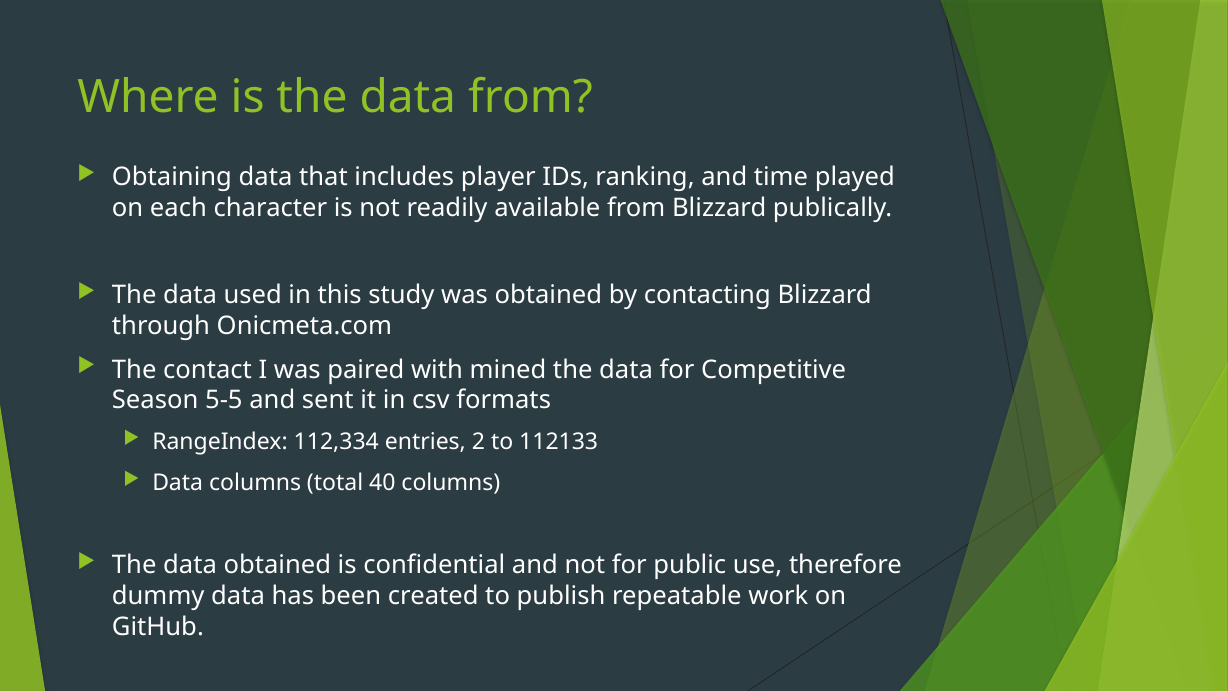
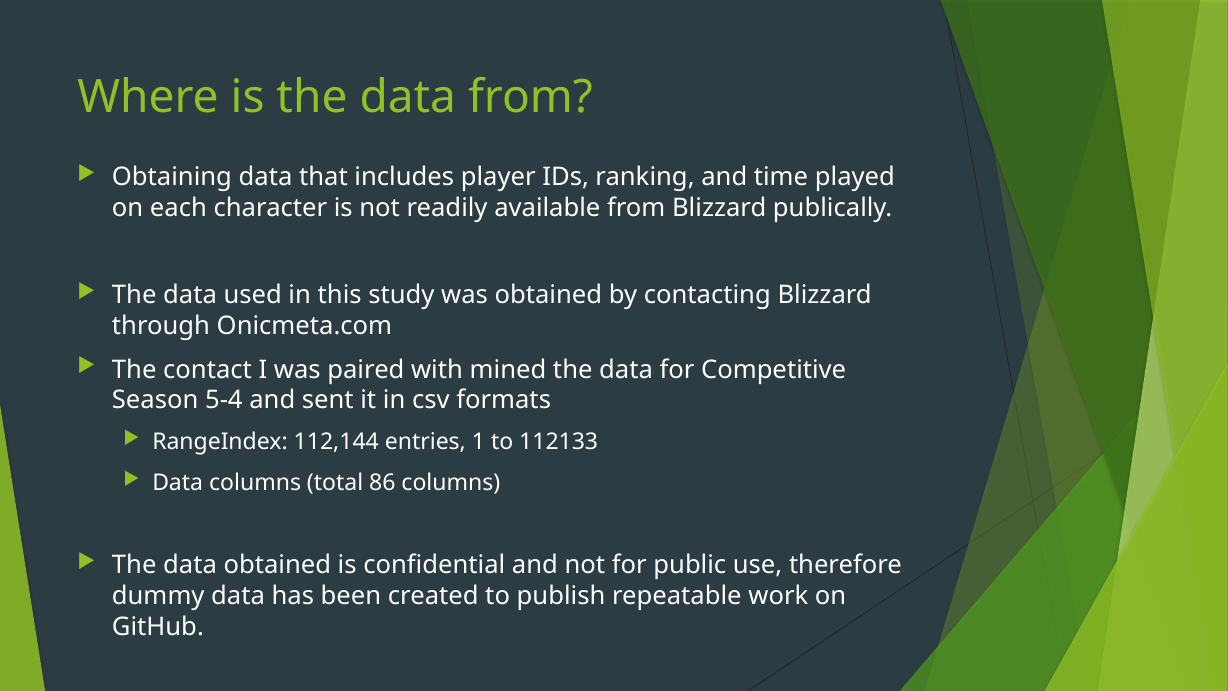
5-5: 5-5 -> 5-4 (224, 400)
112,334: 112,334 -> 112,144 (336, 442)
2: 2 -> 1 (478, 442)
40: 40 -> 86 (382, 482)
